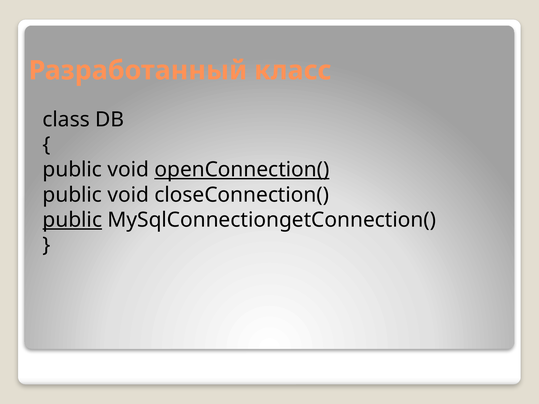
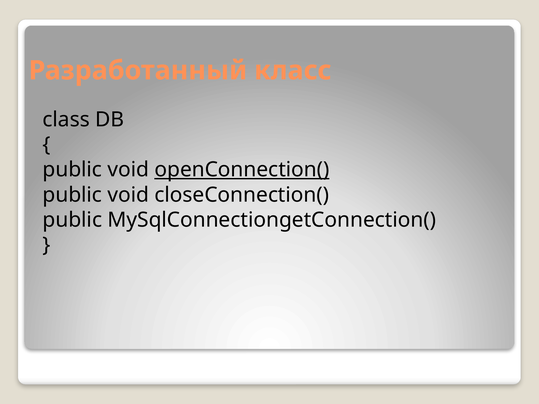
public underline: present -> none (72, 220)
